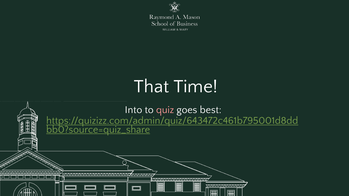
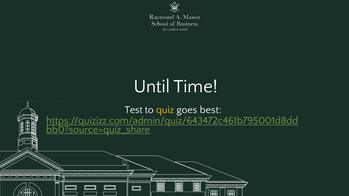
That: That -> Until (152, 87)
Into: Into -> Test (134, 110)
quiz colour: pink -> yellow (165, 110)
